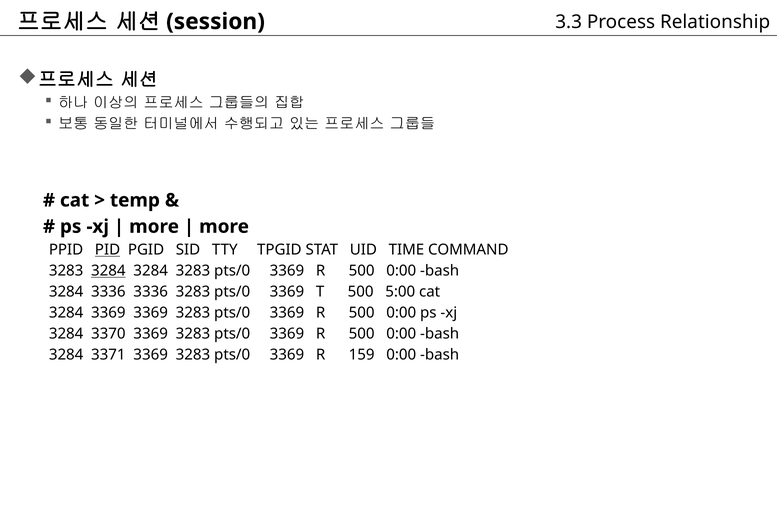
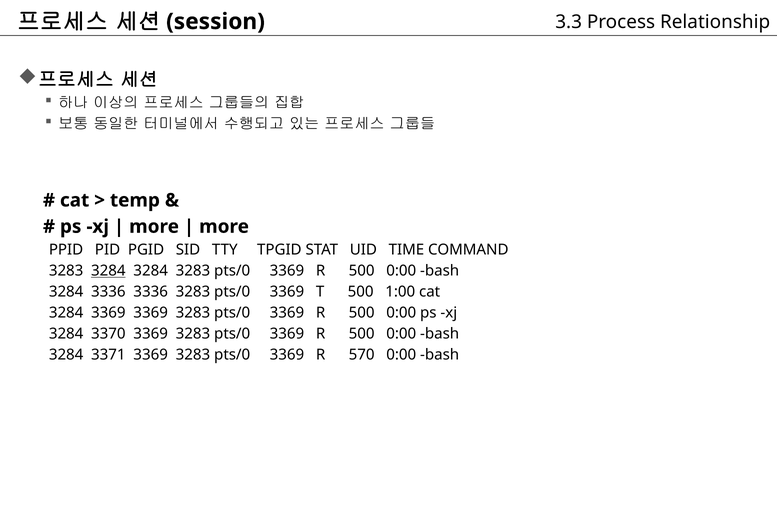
PID underline: present -> none (108, 249)
5:00: 5:00 -> 1:00 (400, 291)
159: 159 -> 570 (362, 354)
